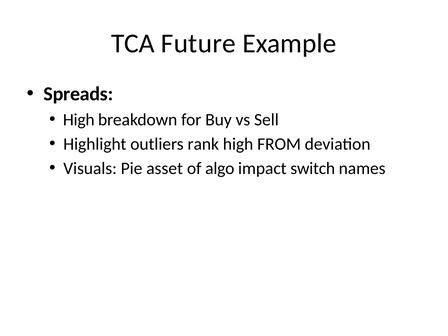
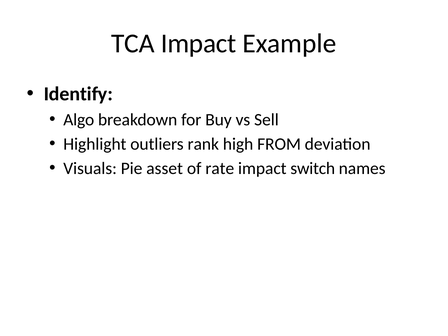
TCA Future: Future -> Impact (199, 43)
Spreads: Spreads -> Identify (78, 94)
High: High -> Algo (79, 120)
algo: algo -> rate (220, 169)
